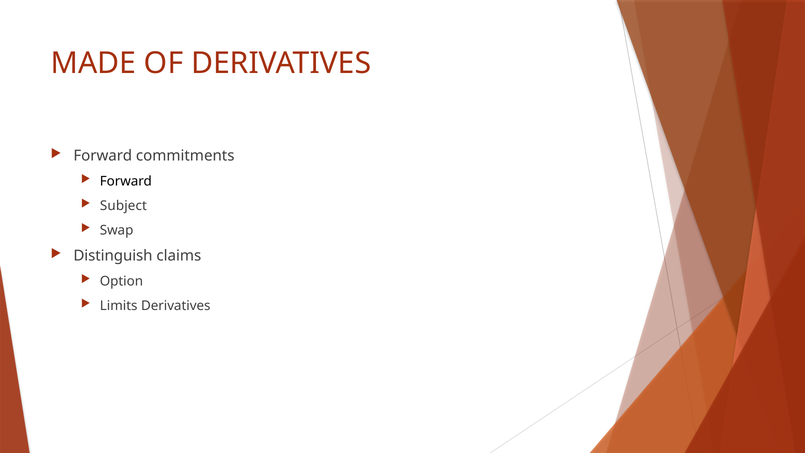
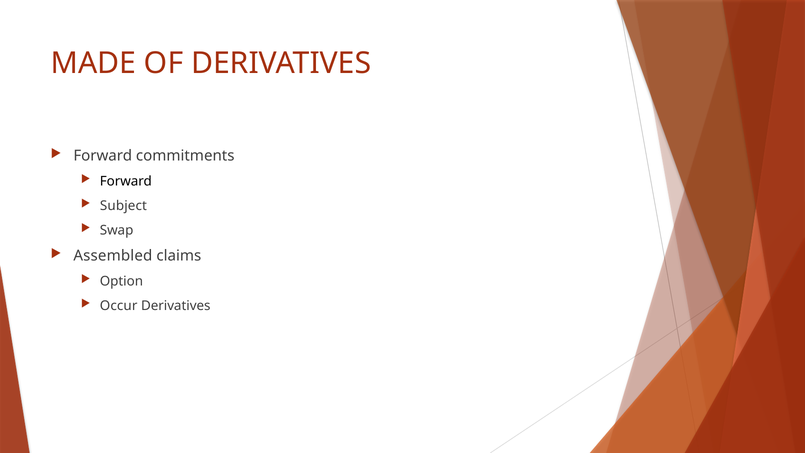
Distinguish: Distinguish -> Assembled (113, 256)
Limits: Limits -> Occur (119, 306)
